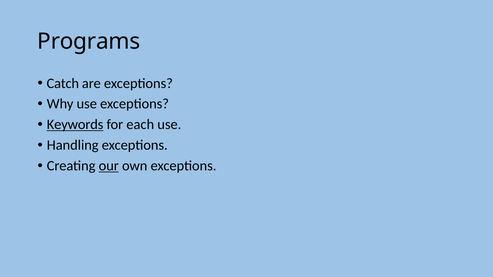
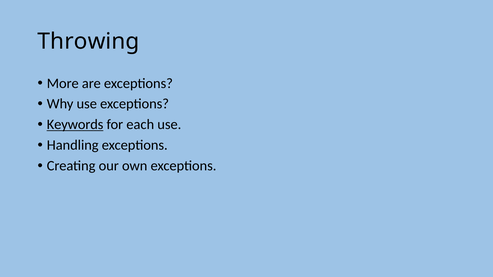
Programs: Programs -> Throwing (89, 41)
Catch: Catch -> More (63, 83)
our underline: present -> none (109, 166)
